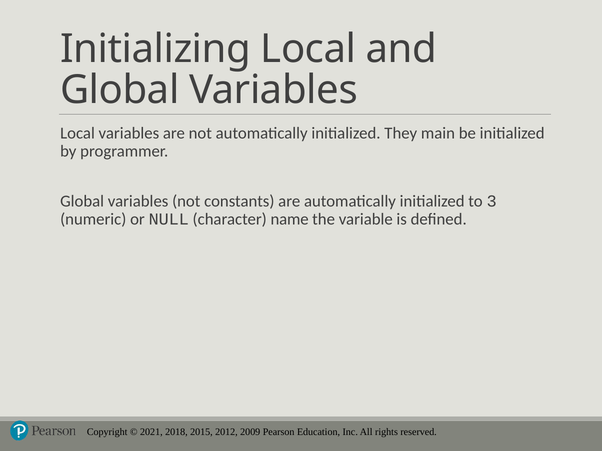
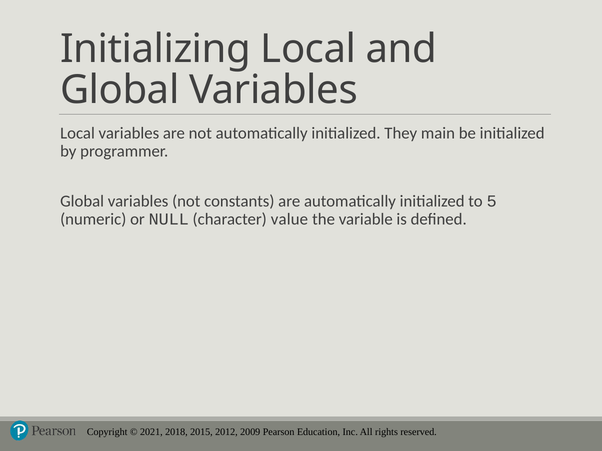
3: 3 -> 5 (492, 201)
name: name -> value (289, 219)
